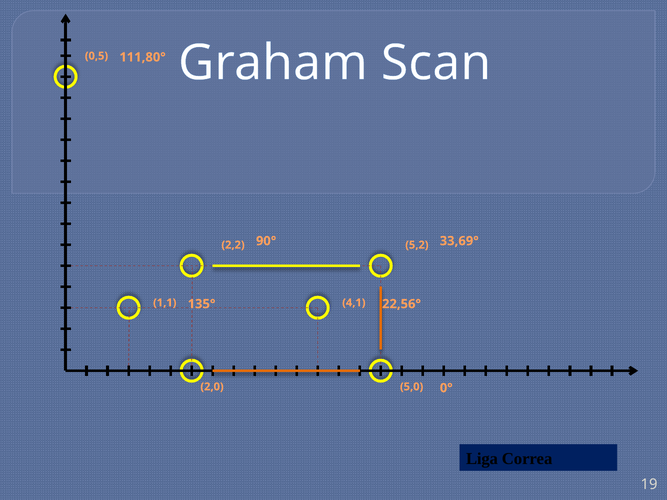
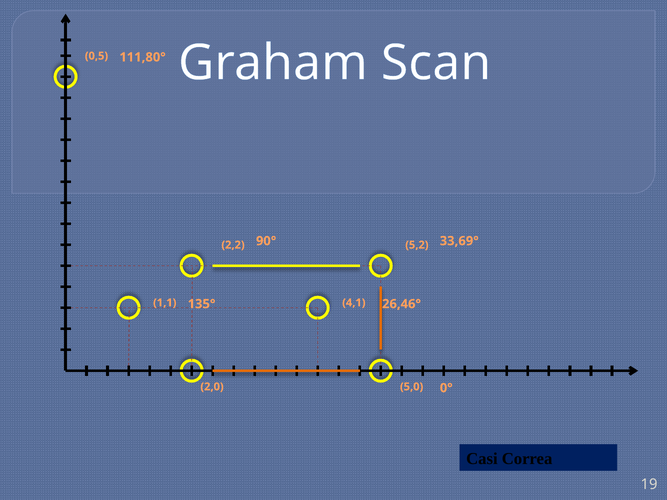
22,56°: 22,56° -> 26,46° (402, 304)
Liga: Liga -> Casi (482, 459)
